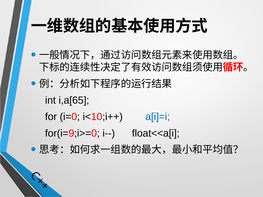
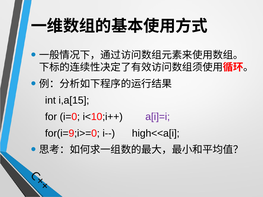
i,a[65: i,a[65 -> i,a[15 (74, 100)
a[i]=i colour: blue -> purple (158, 117)
float<<a[i: float<<a[i -> high<<a[i (156, 133)
